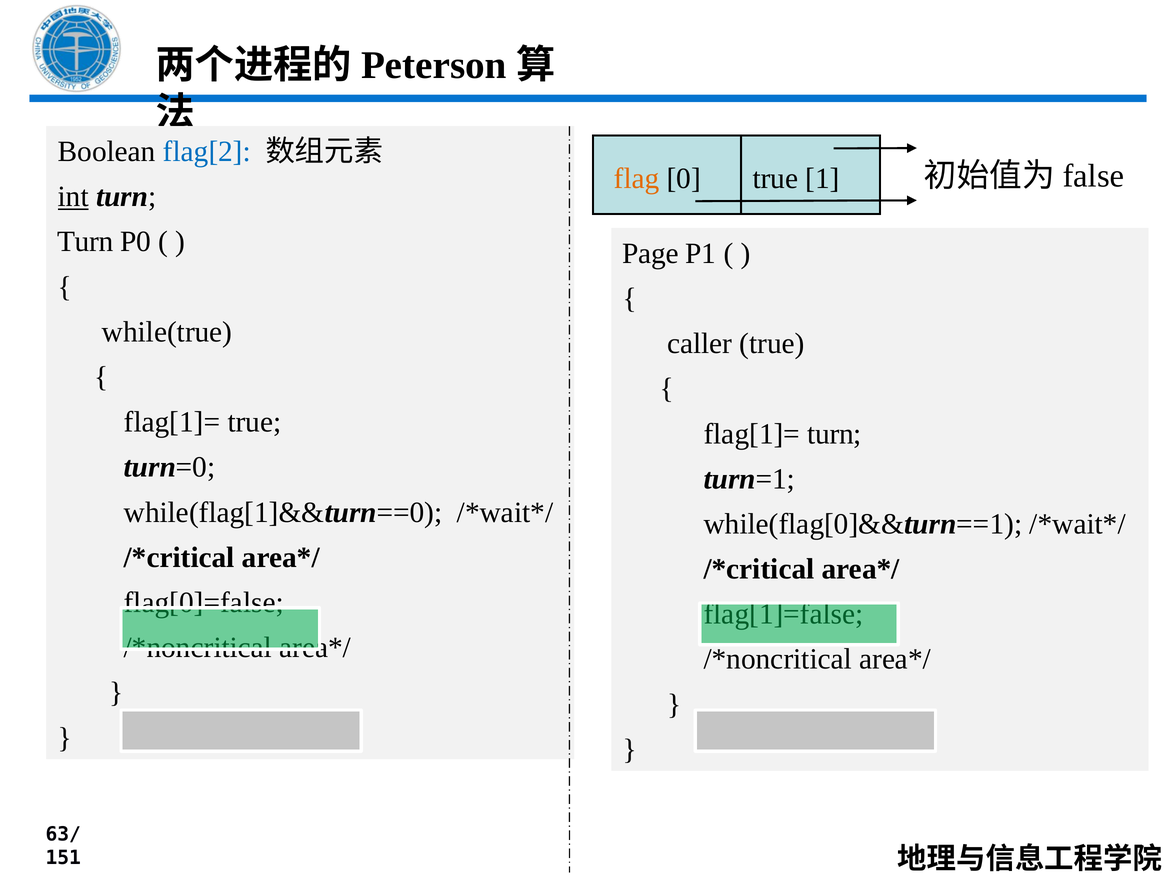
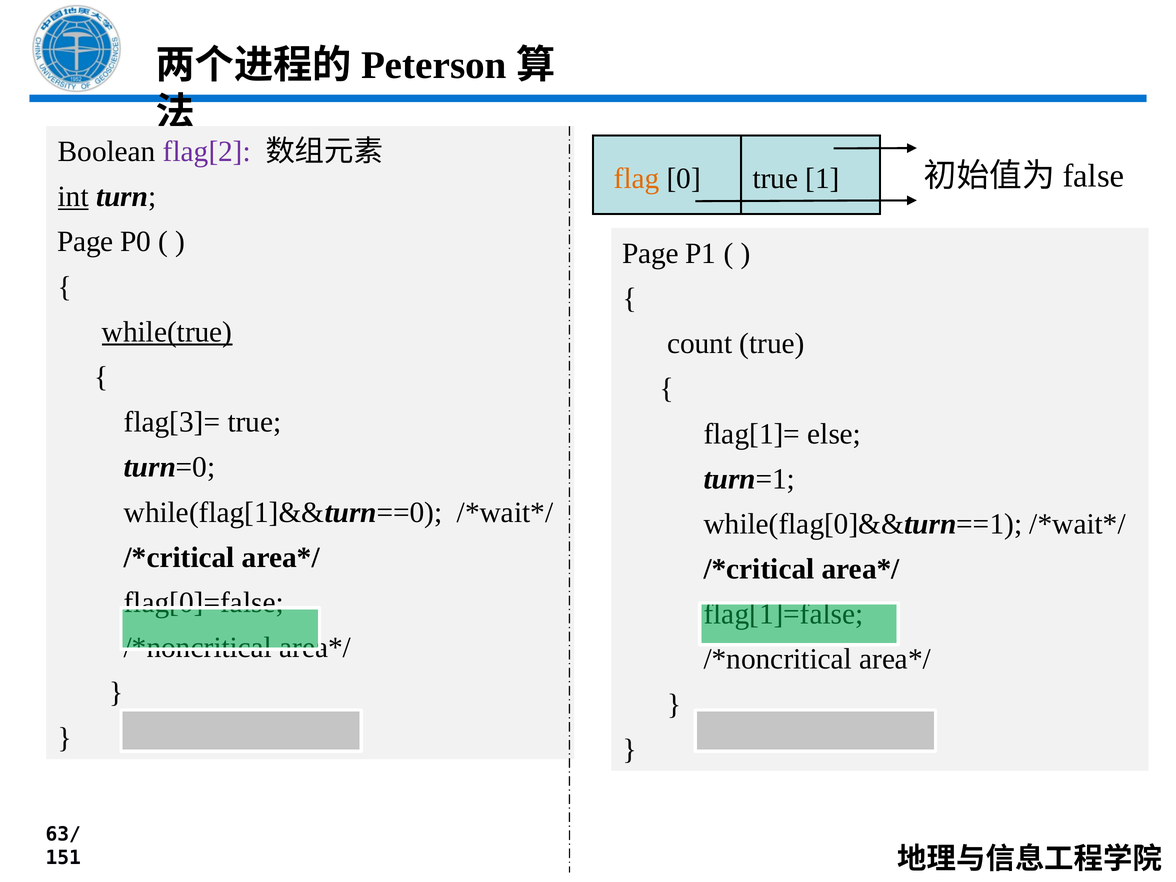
flag[2 colour: blue -> purple (207, 152)
Turn: Turn -> Page (85, 242)
while(true underline: none -> present (167, 332)
caller: caller -> count (700, 344)
flag[1]=: flag[1]= -> flag[3]= (172, 422)
flag[1]= turn: turn -> else (834, 434)
